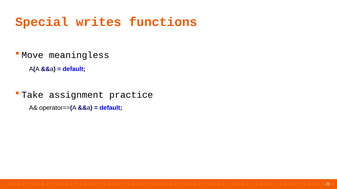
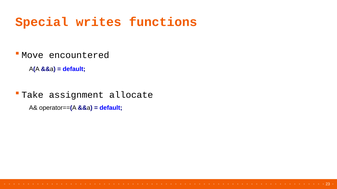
meaningless: meaningless -> encountered (79, 55)
practice: practice -> allocate (131, 95)
